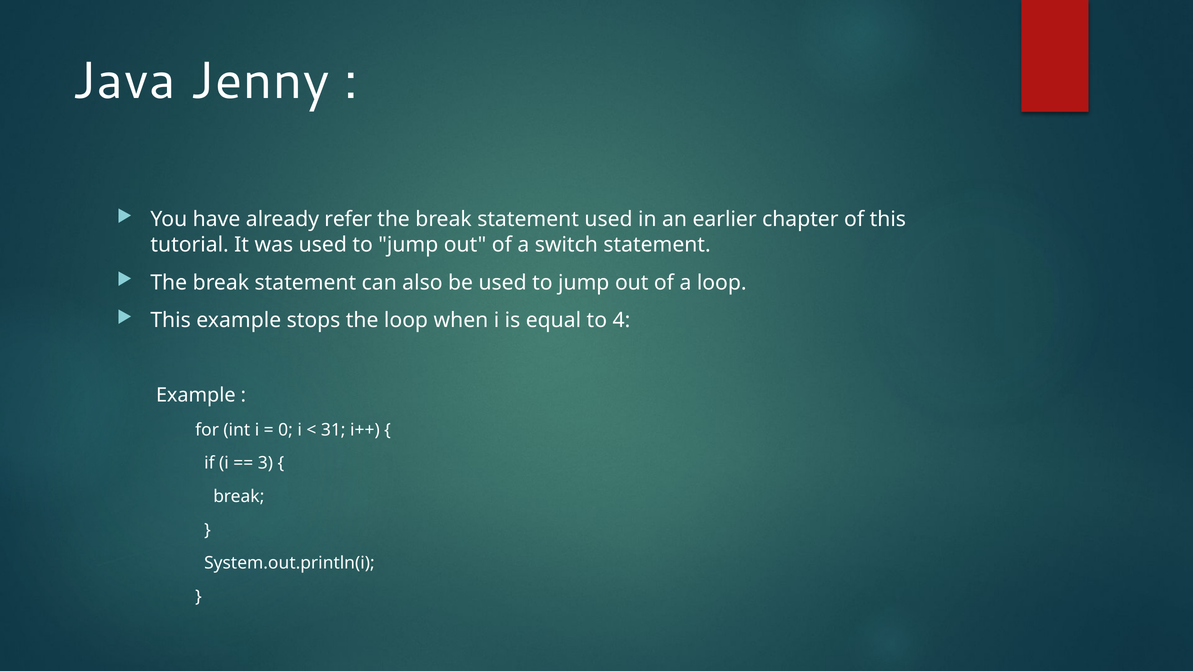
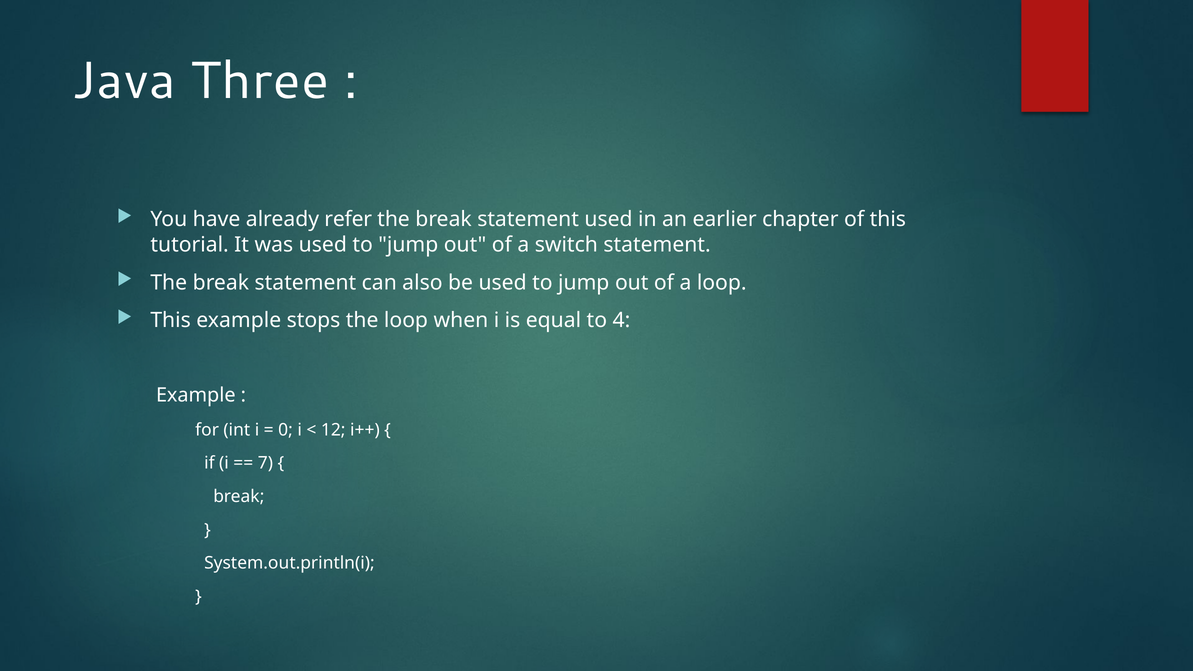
Jenny: Jenny -> Three (260, 81)
31: 31 -> 12 (333, 430)
3: 3 -> 7 (265, 463)
